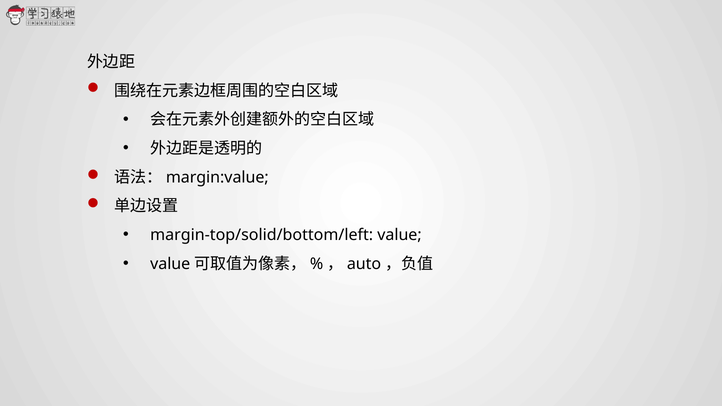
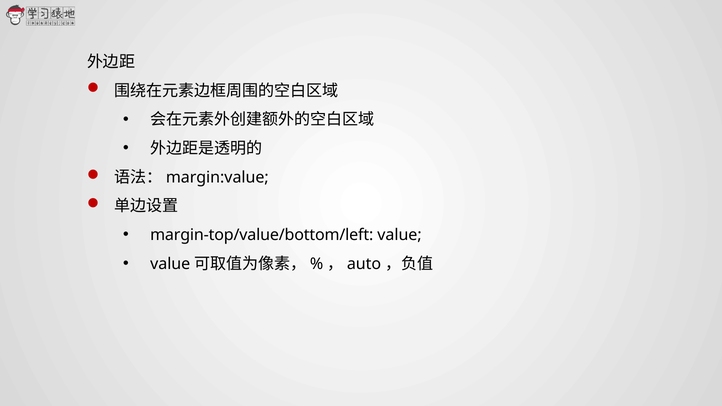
margin-top/solid/bottom/left: margin-top/solid/bottom/left -> margin-top/value/bottom/left (262, 235)
